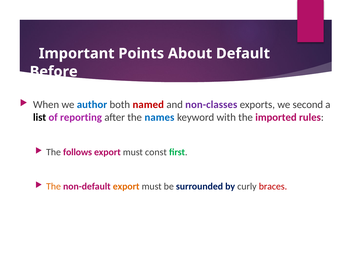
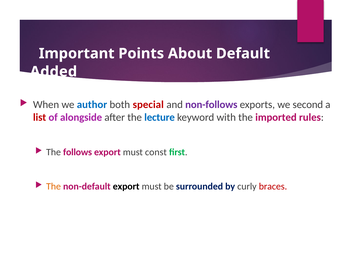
Before: Before -> Added (54, 72)
named: named -> special (148, 105)
non-classes: non-classes -> non-follows (211, 105)
list colour: black -> red (40, 117)
reporting: reporting -> alongside (81, 117)
names: names -> lecture (160, 117)
export colour: orange -> black (126, 187)
